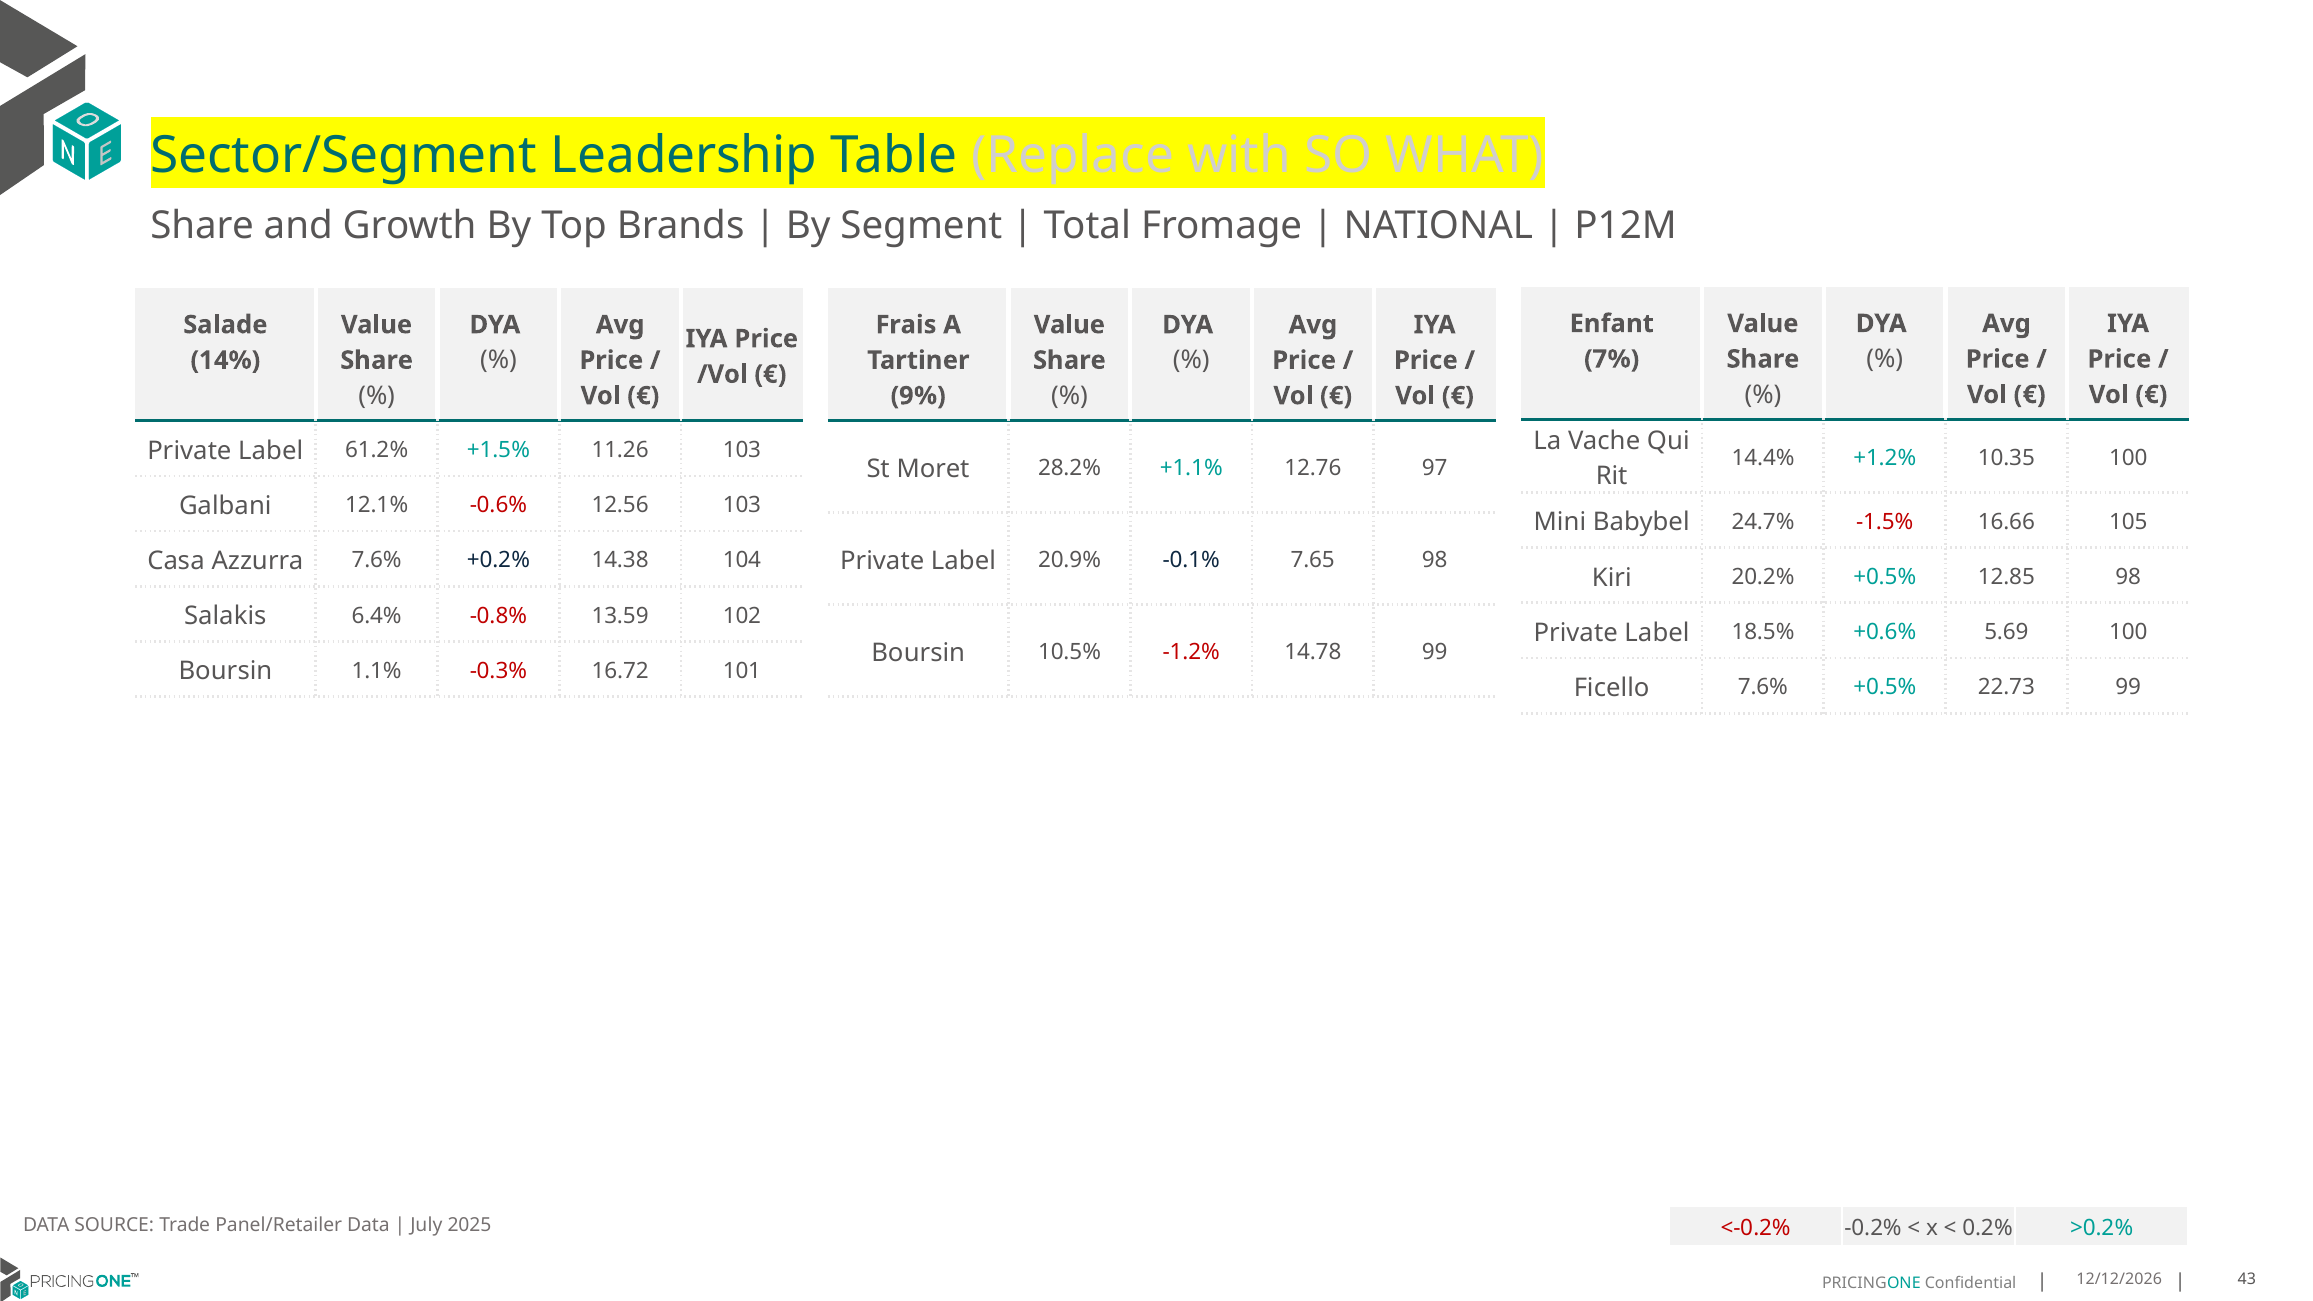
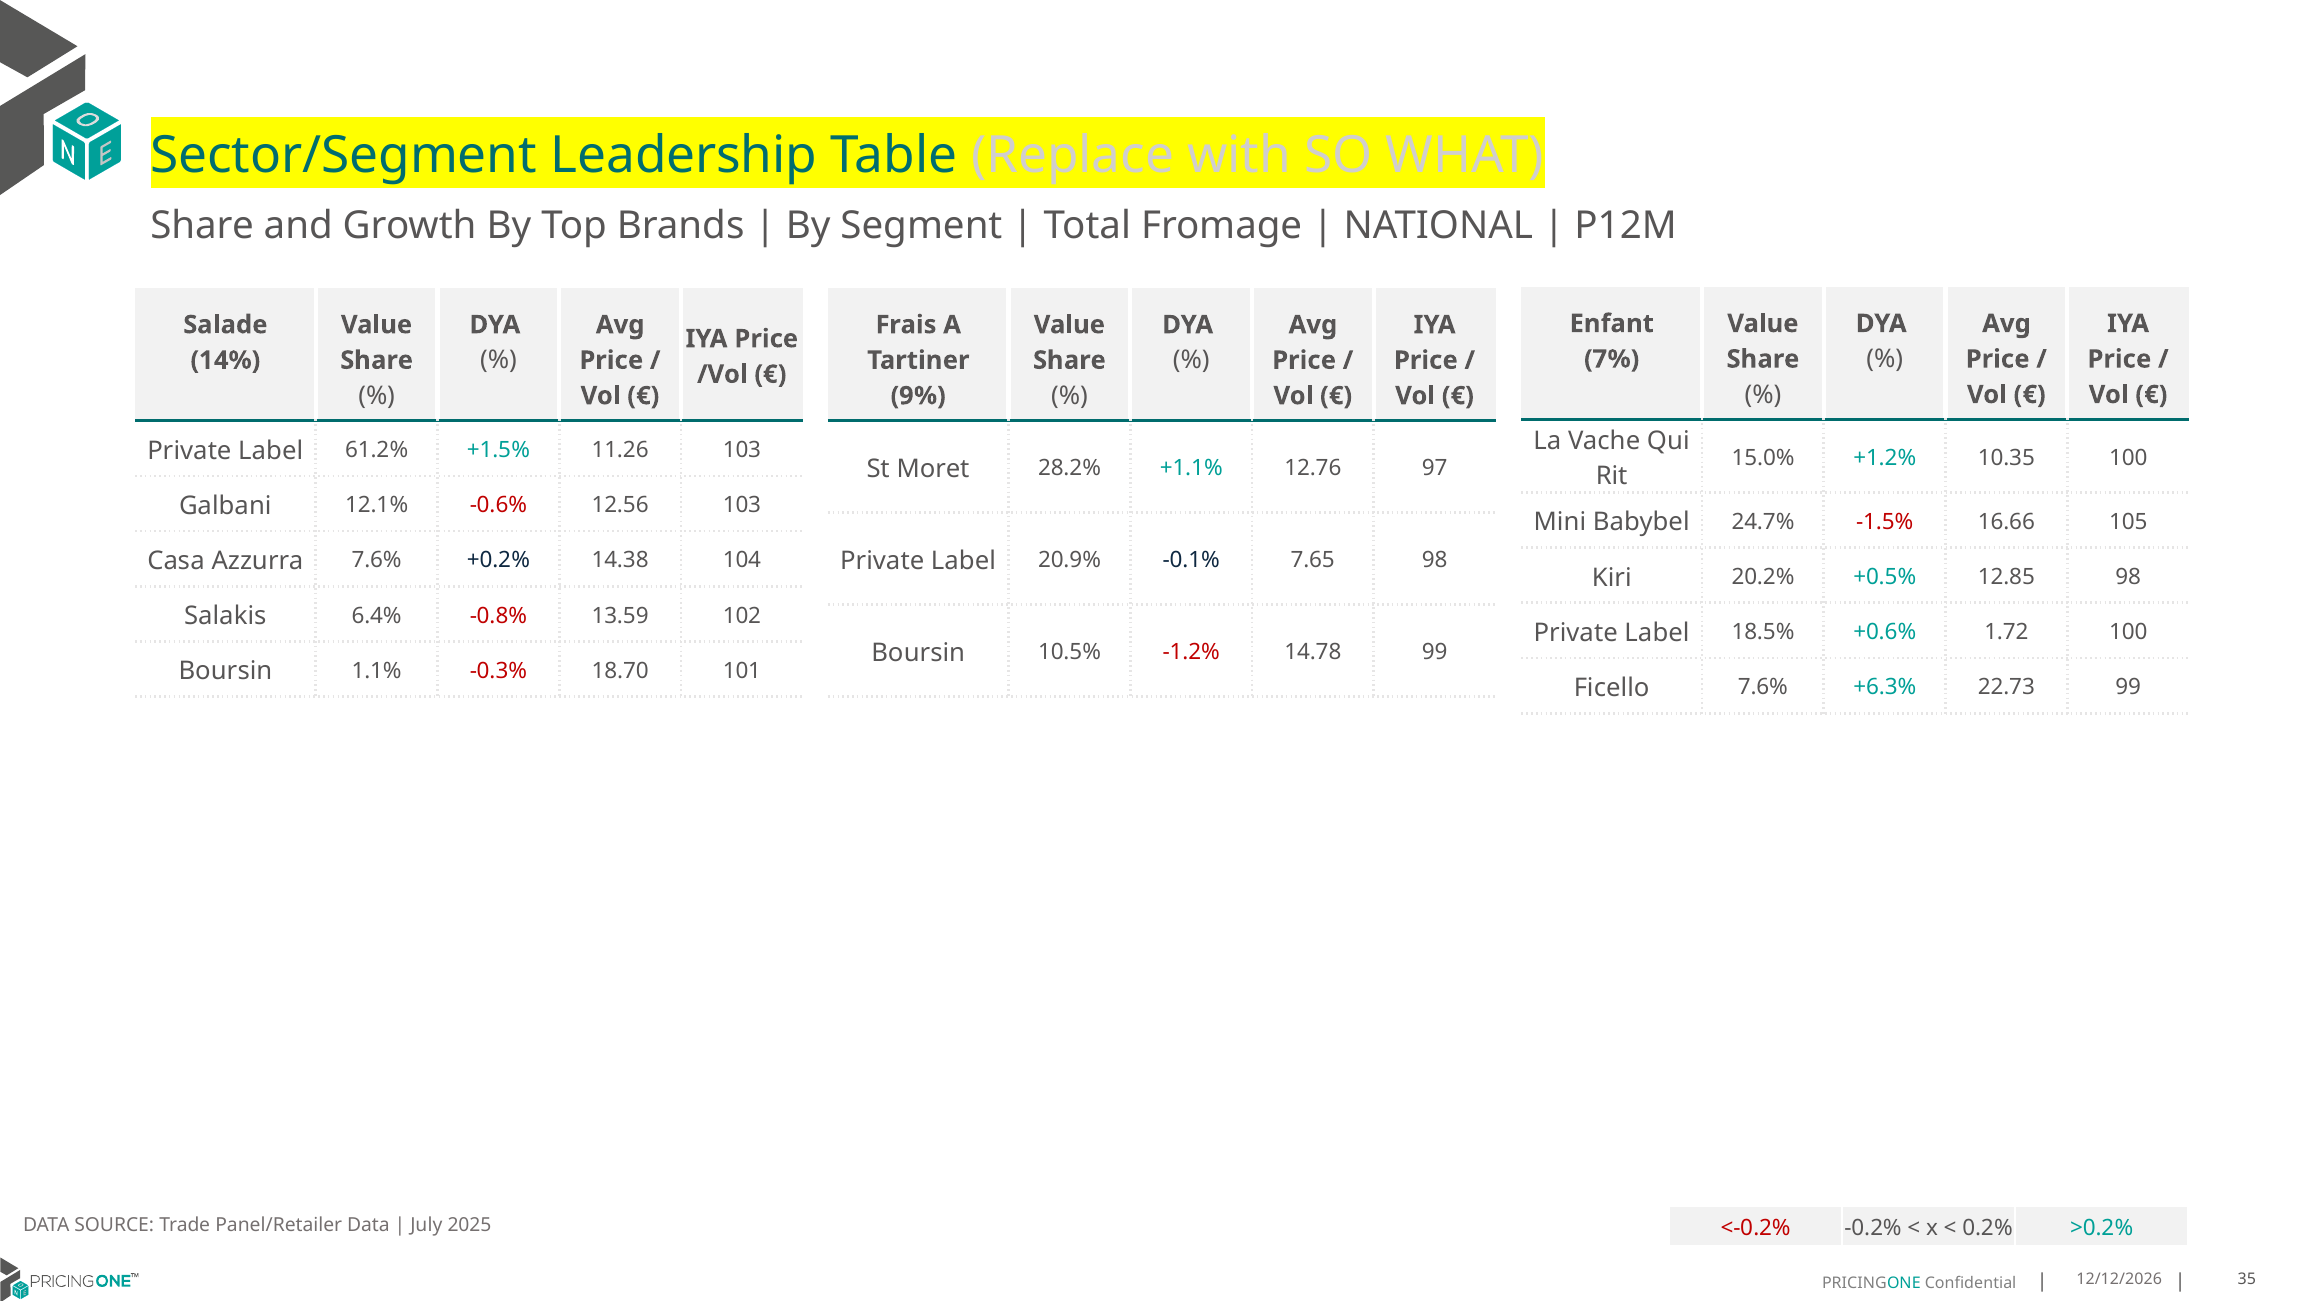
14.4%: 14.4% -> 15.0% (1763, 458)
5.69: 5.69 -> 1.72 (2006, 632)
16.72: 16.72 -> 18.70 (620, 671)
7.6% +0.5%: +0.5% -> +6.3% (1885, 687)
43: 43 -> 35 (2247, 1279)
